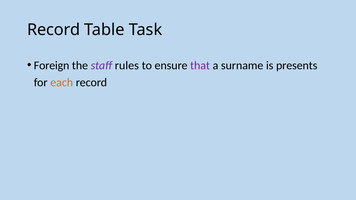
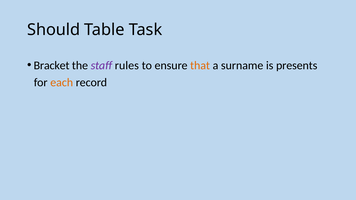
Record: Record -> Should (54, 30)
Foreign: Foreign -> Bracket (52, 65)
that colour: purple -> orange (200, 65)
